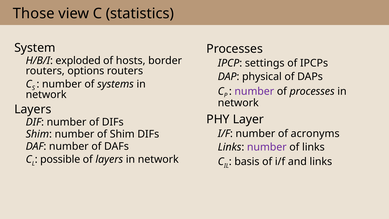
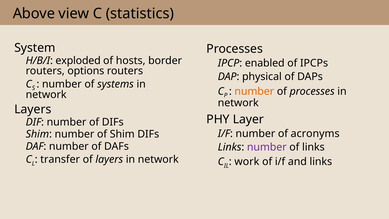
Those: Those -> Above (34, 14)
settings: settings -> enabled (265, 63)
number colour: purple -> orange (254, 91)
possible: possible -> transfer (60, 159)
basis: basis -> work (247, 162)
